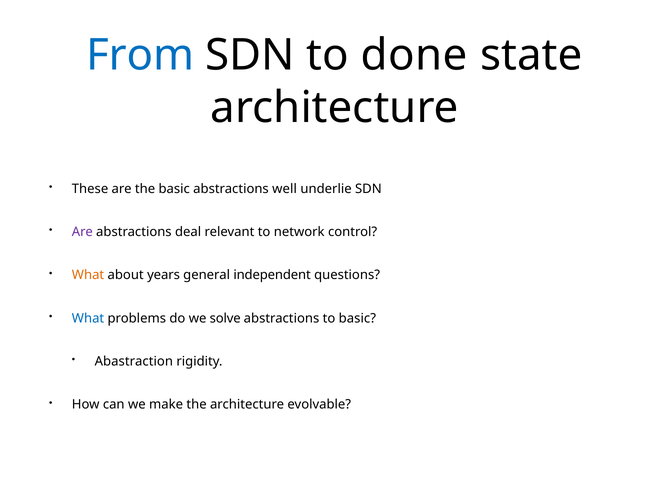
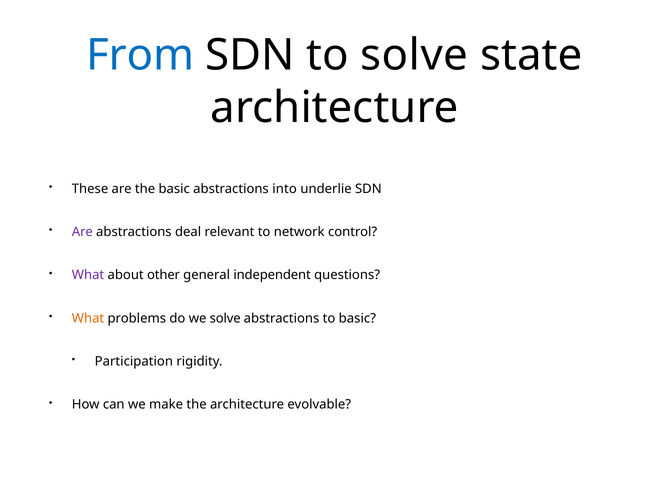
to done: done -> solve (414, 55)
well: well -> into (285, 189)
What colour: orange -> purple (88, 275)
years: years -> other (164, 275)
What colour: blue -> orange (88, 318)
Abastraction: Abastraction -> Participation (134, 361)
